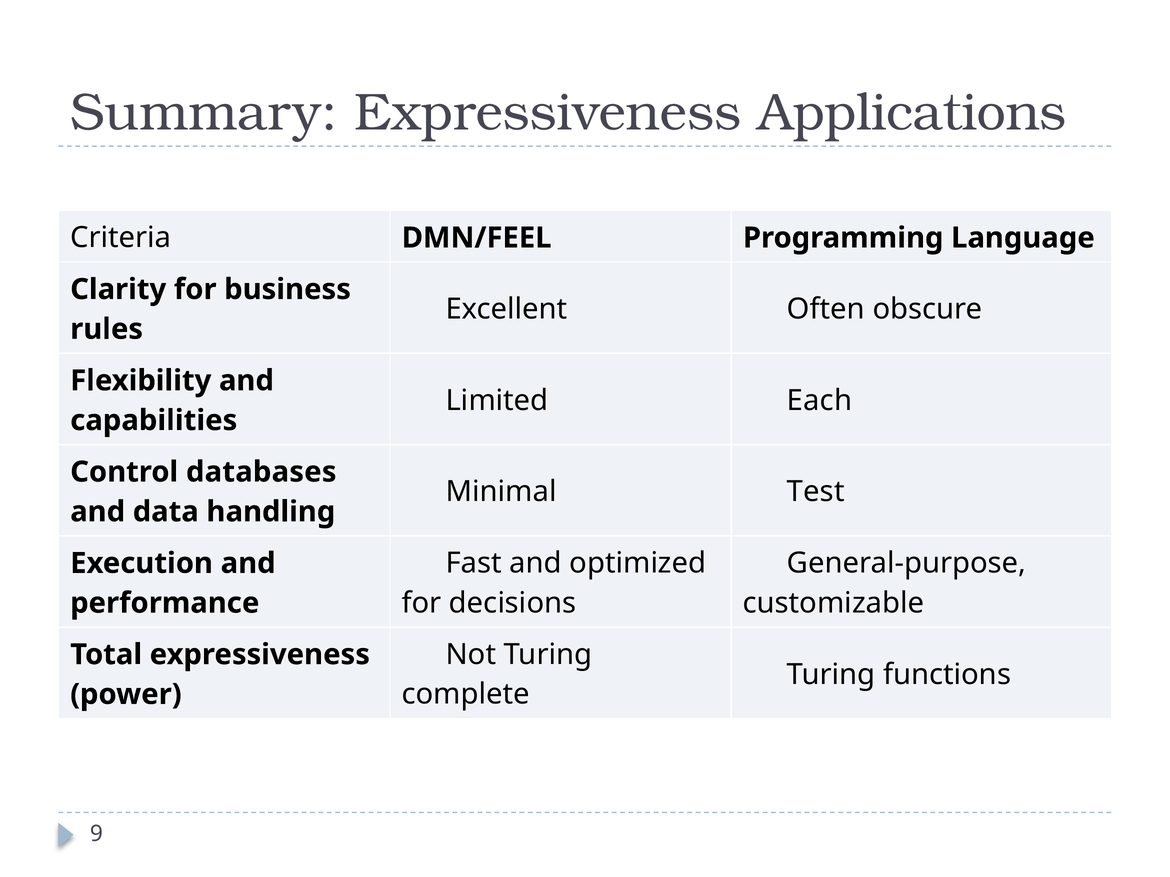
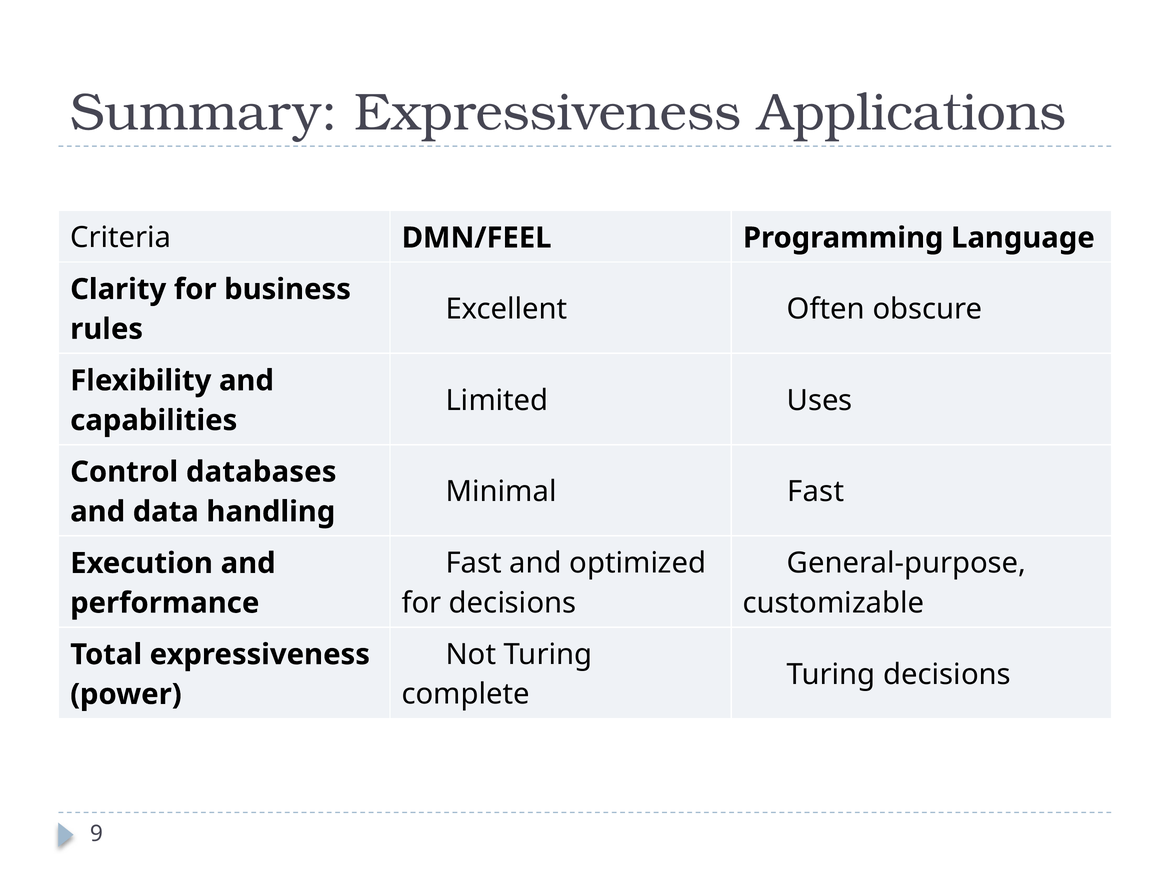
Each: Each -> Uses (820, 401)
Test: Test -> Fast (816, 492)
Turing functions: functions -> decisions (947, 675)
